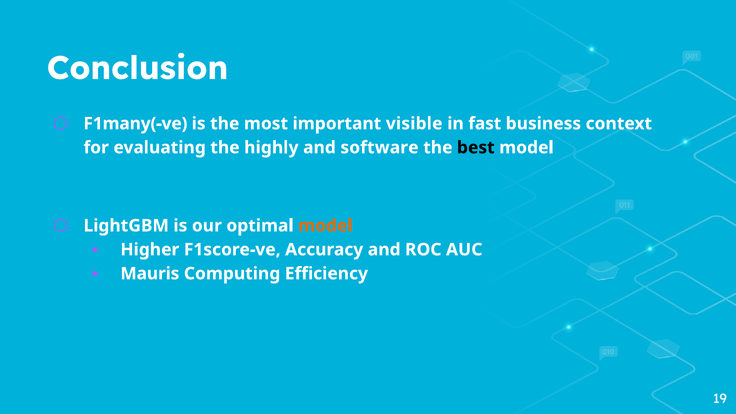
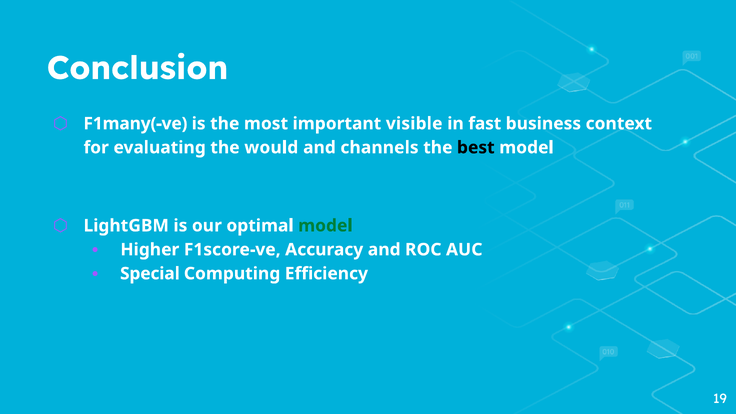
highly: highly -> would (271, 148)
software: software -> channels (379, 148)
model colour: orange -> green (325, 226)
Mauris: Mauris -> Special (150, 274)
